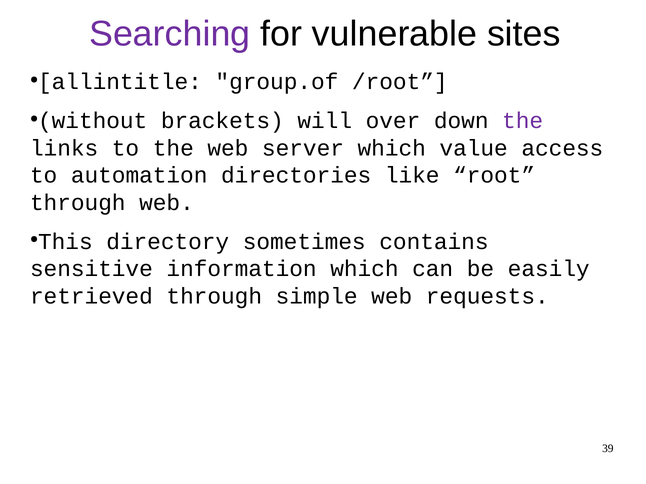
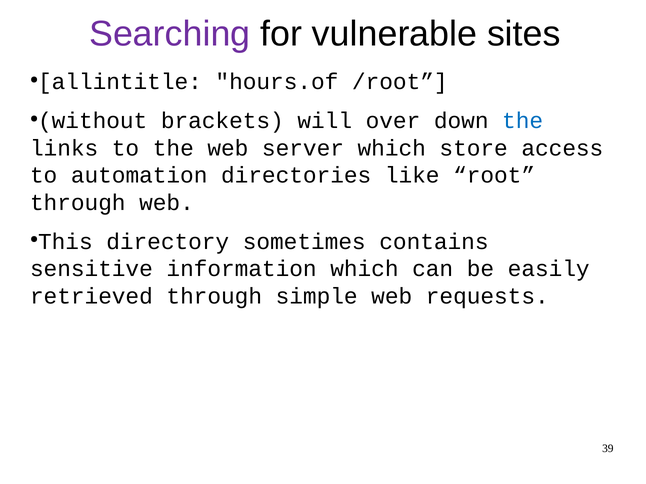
group.of: group.of -> hours.of (277, 82)
the colour: purple -> blue (523, 121)
value: value -> store (474, 148)
